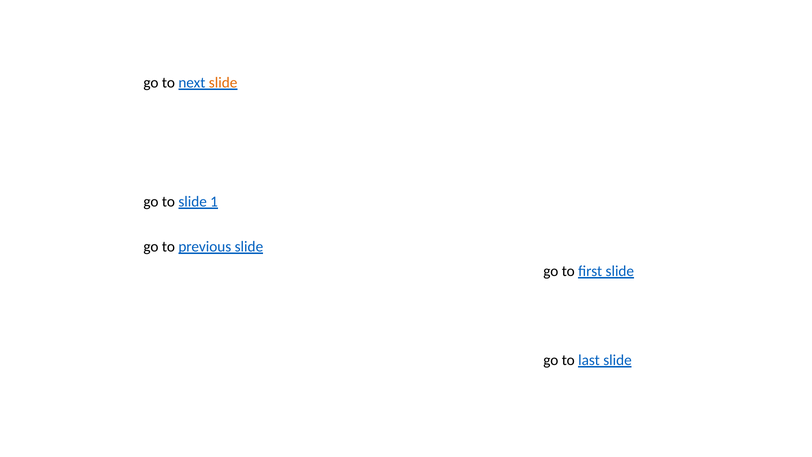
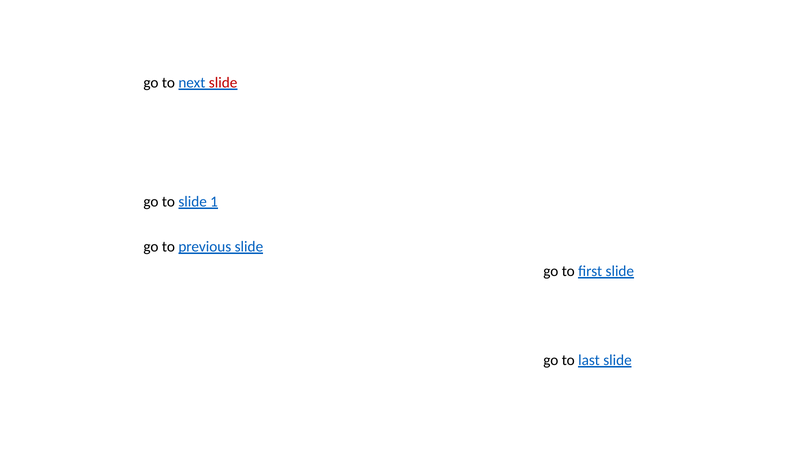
slide colour: orange -> red (223, 83)
